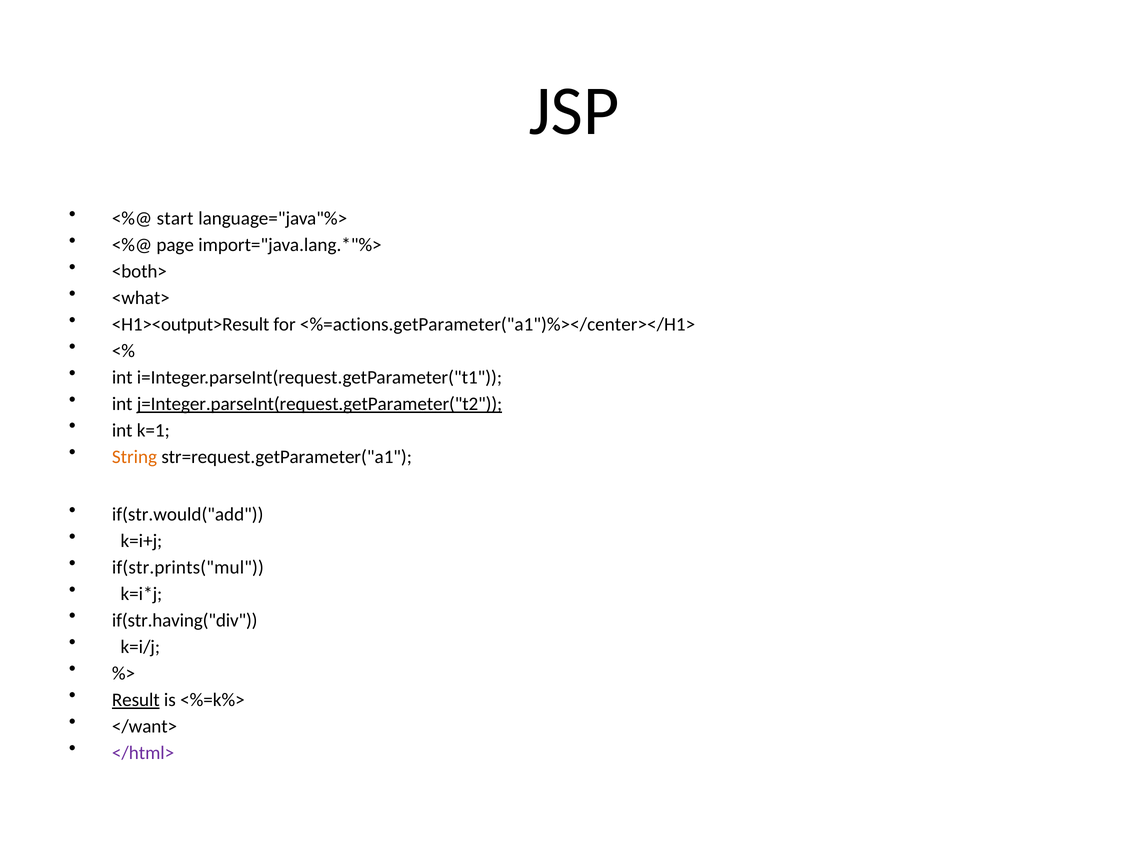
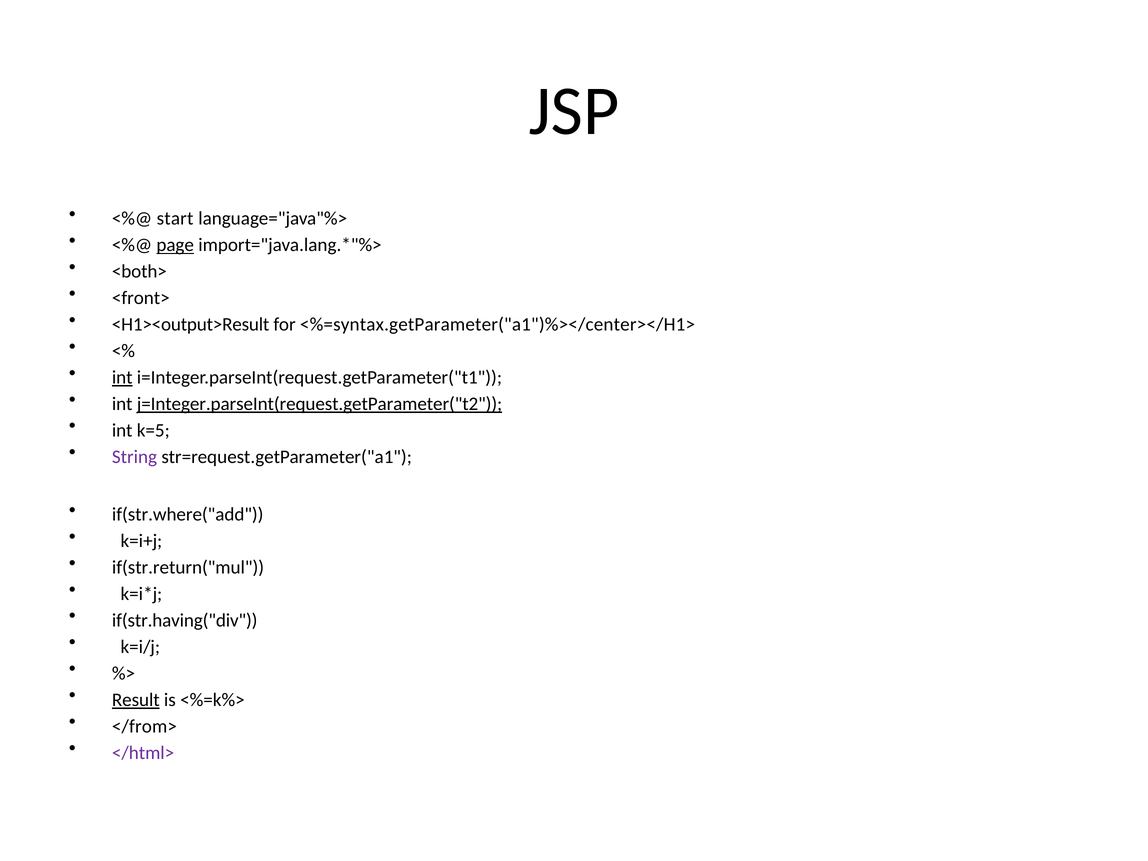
page underline: none -> present (175, 245)
<what>: <what> -> <front> (141, 298)
<%=actions.getParameter("a1")%></center></H1>: <%=actions.getParameter("a1")%></center></H1> -> <%=syntax.getParameter("a1")%></center></H1> (498, 325)
int underline: none -> present (122, 378)
k=1: k=1 -> k=5 (153, 431)
String colour: orange -> purple (135, 457)
if(str.would("add: if(str.would("add -> if(str.where("add (188, 515)
if(str.prints("mul: if(str.prints("mul -> if(str.return("mul (188, 568)
</want>: </want> -> </from> (144, 727)
